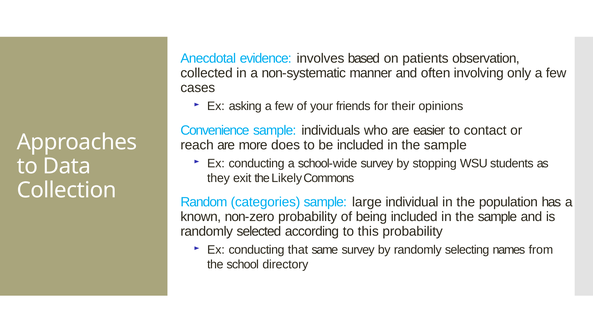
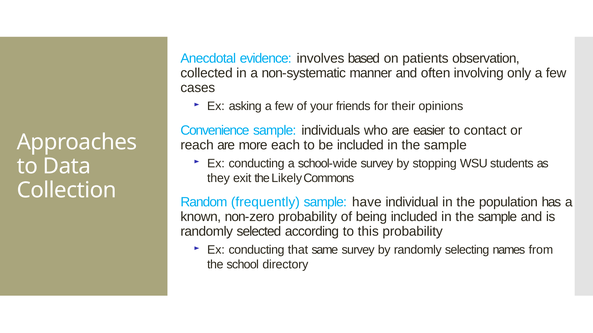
does: does -> each (286, 145)
categories: categories -> frequently (265, 203)
large: large -> have (367, 203)
